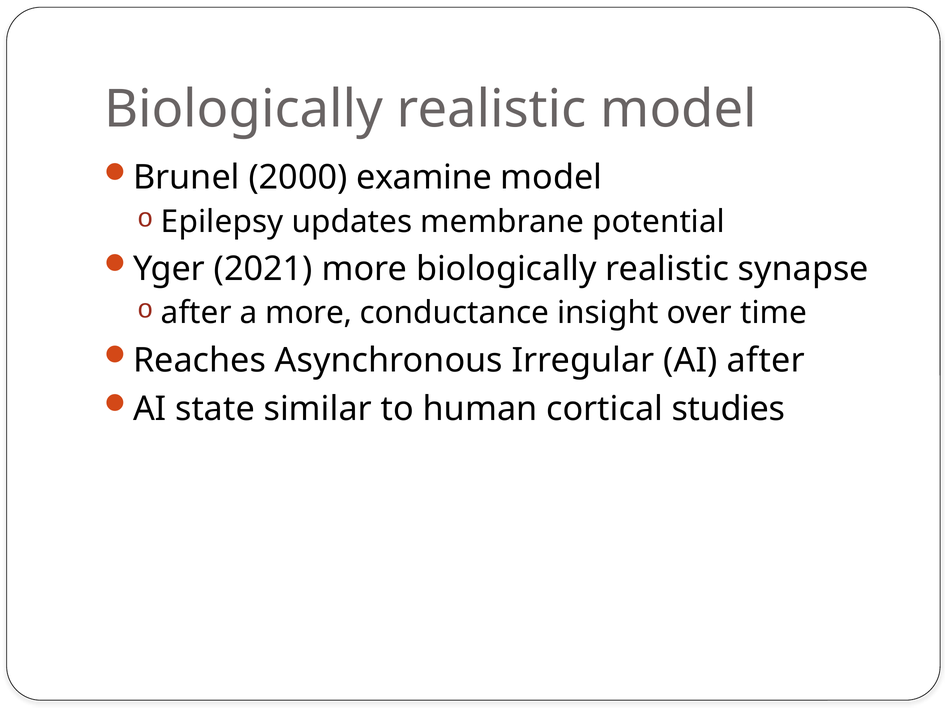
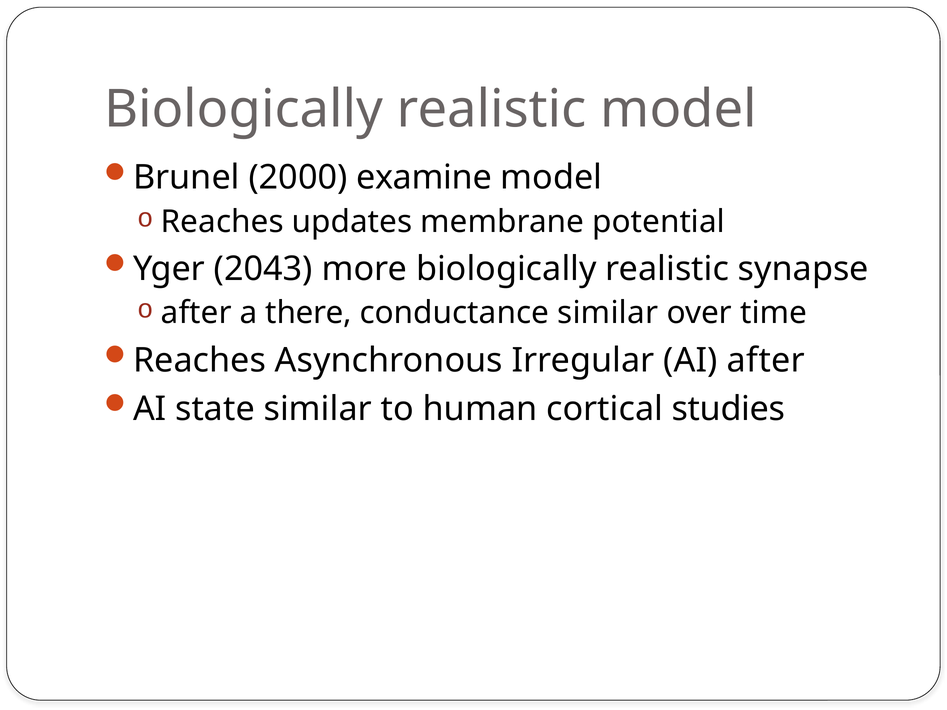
Epilepsy: Epilepsy -> Reaches (222, 222)
2021: 2021 -> 2043 (263, 269)
a more: more -> there (309, 313)
conductance insight: insight -> similar (608, 313)
